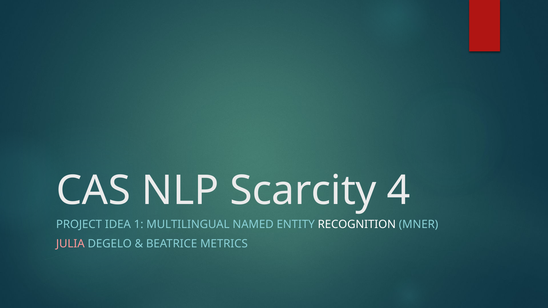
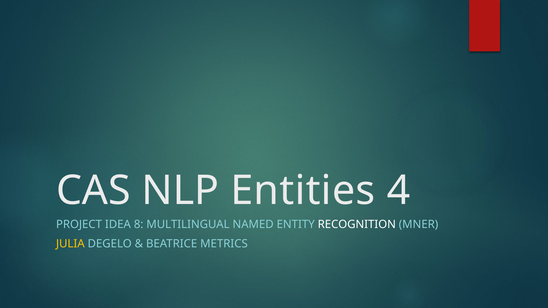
Scarcity: Scarcity -> Entities (303, 191)
1: 1 -> 8 (139, 224)
JULIA colour: pink -> yellow (70, 244)
